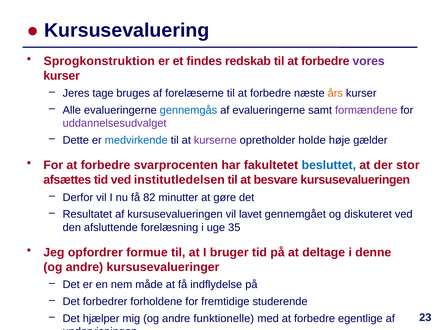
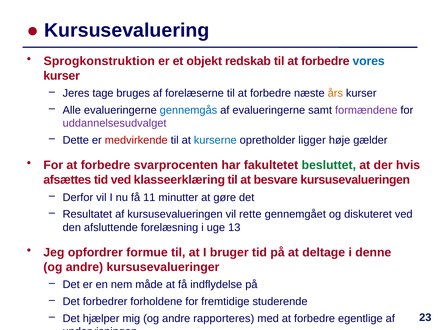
findes: findes -> objekt (204, 61)
vores colour: purple -> blue (369, 61)
medvirkende colour: blue -> red (136, 140)
kurserne colour: purple -> blue (215, 140)
holde: holde -> ligger (312, 140)
besluttet colour: blue -> green (329, 165)
stor: stor -> hvis (408, 165)
institutledelsen: institutledelsen -> klasseerklæring (179, 180)
82: 82 -> 11 (149, 197)
lavet: lavet -> rette (250, 214)
35: 35 -> 13 (234, 227)
funktionelle: funktionelle -> rapporteres (224, 318)
